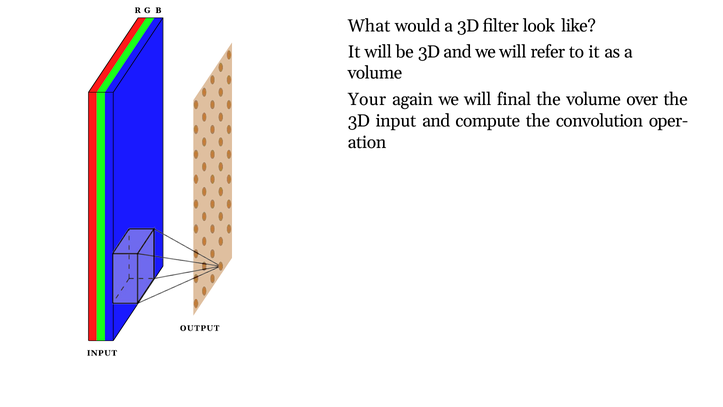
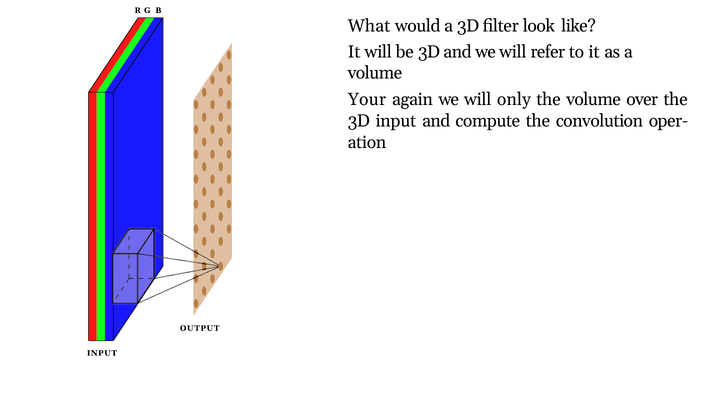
final: final -> only (514, 99)
